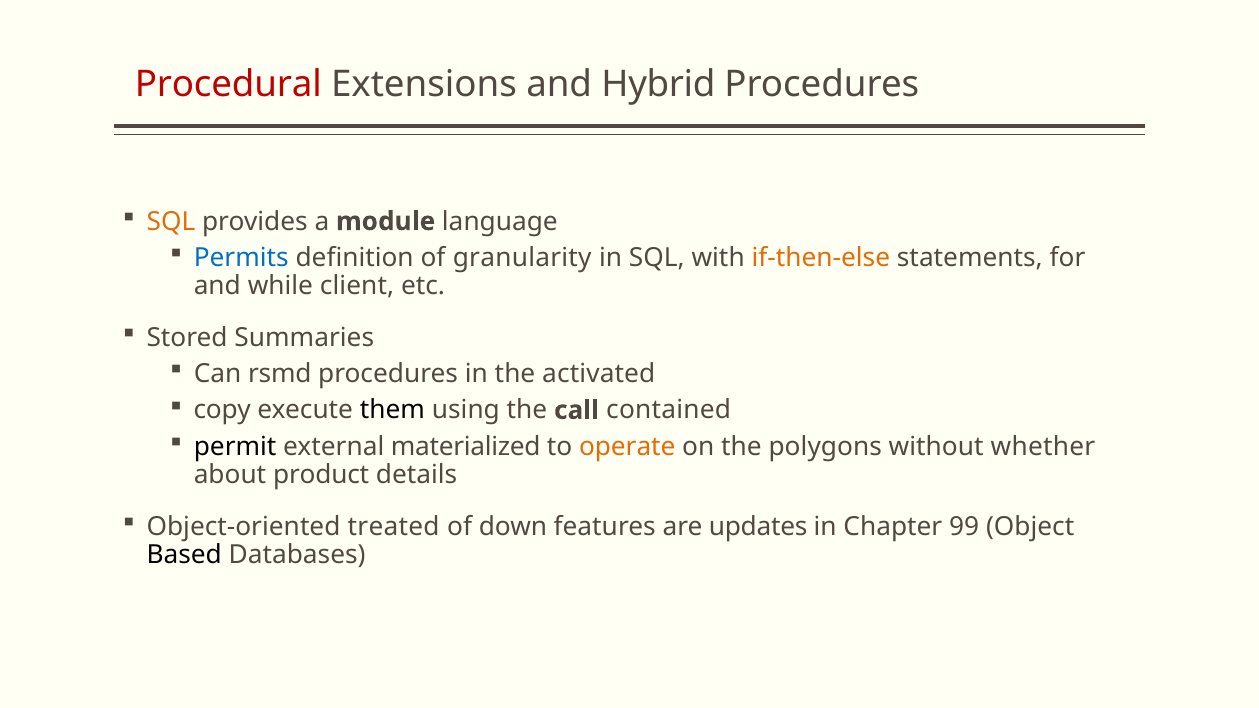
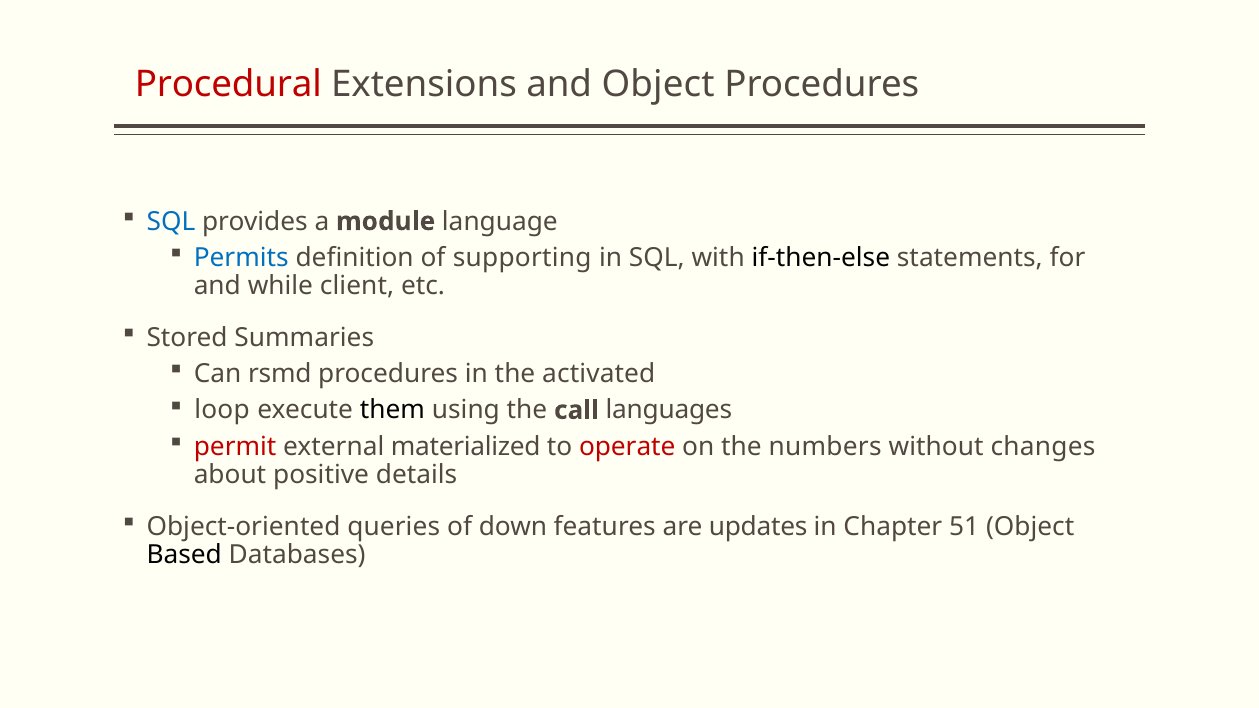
and Hybrid: Hybrid -> Object (658, 84)
SQL colour: orange -> blue (171, 221)
granularity: granularity -> supporting (522, 258)
if-then-else colour: orange -> black (821, 258)
copy: copy -> loop (222, 410)
contained: contained -> languages (669, 410)
permit colour: black -> red (235, 447)
operate colour: orange -> red (627, 447)
polygons: polygons -> numbers (825, 447)
whether: whether -> changes (1043, 447)
product: product -> positive (321, 475)
treated: treated -> queries (394, 527)
99: 99 -> 51 (964, 527)
